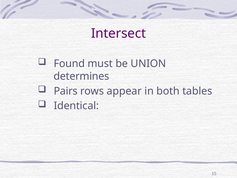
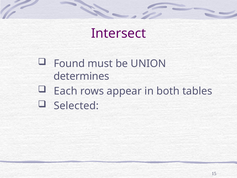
Pairs: Pairs -> Each (66, 91)
Identical: Identical -> Selected (76, 106)
